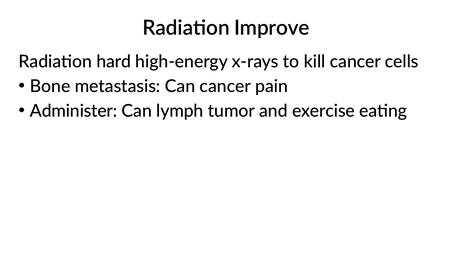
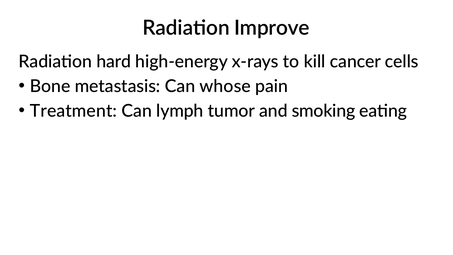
Can cancer: cancer -> whose (225, 86)
Administer: Administer -> Treatment (73, 111)
exercise: exercise -> smoking (323, 111)
